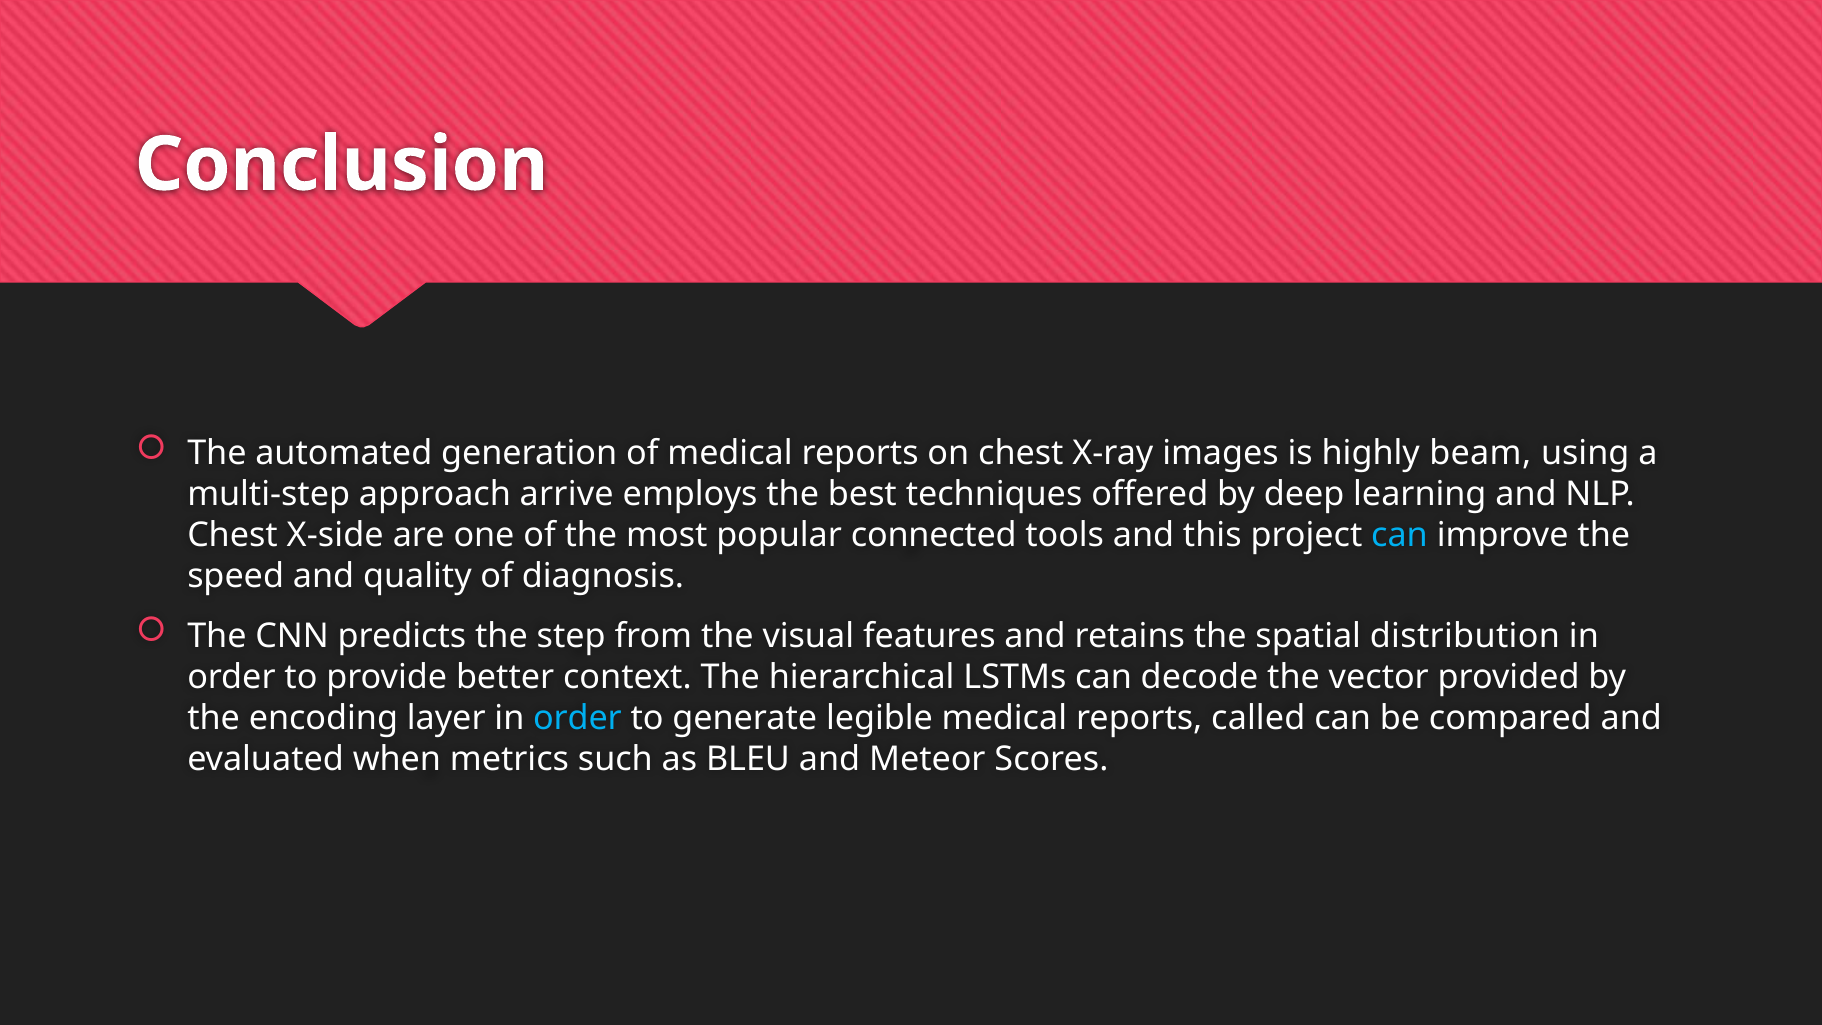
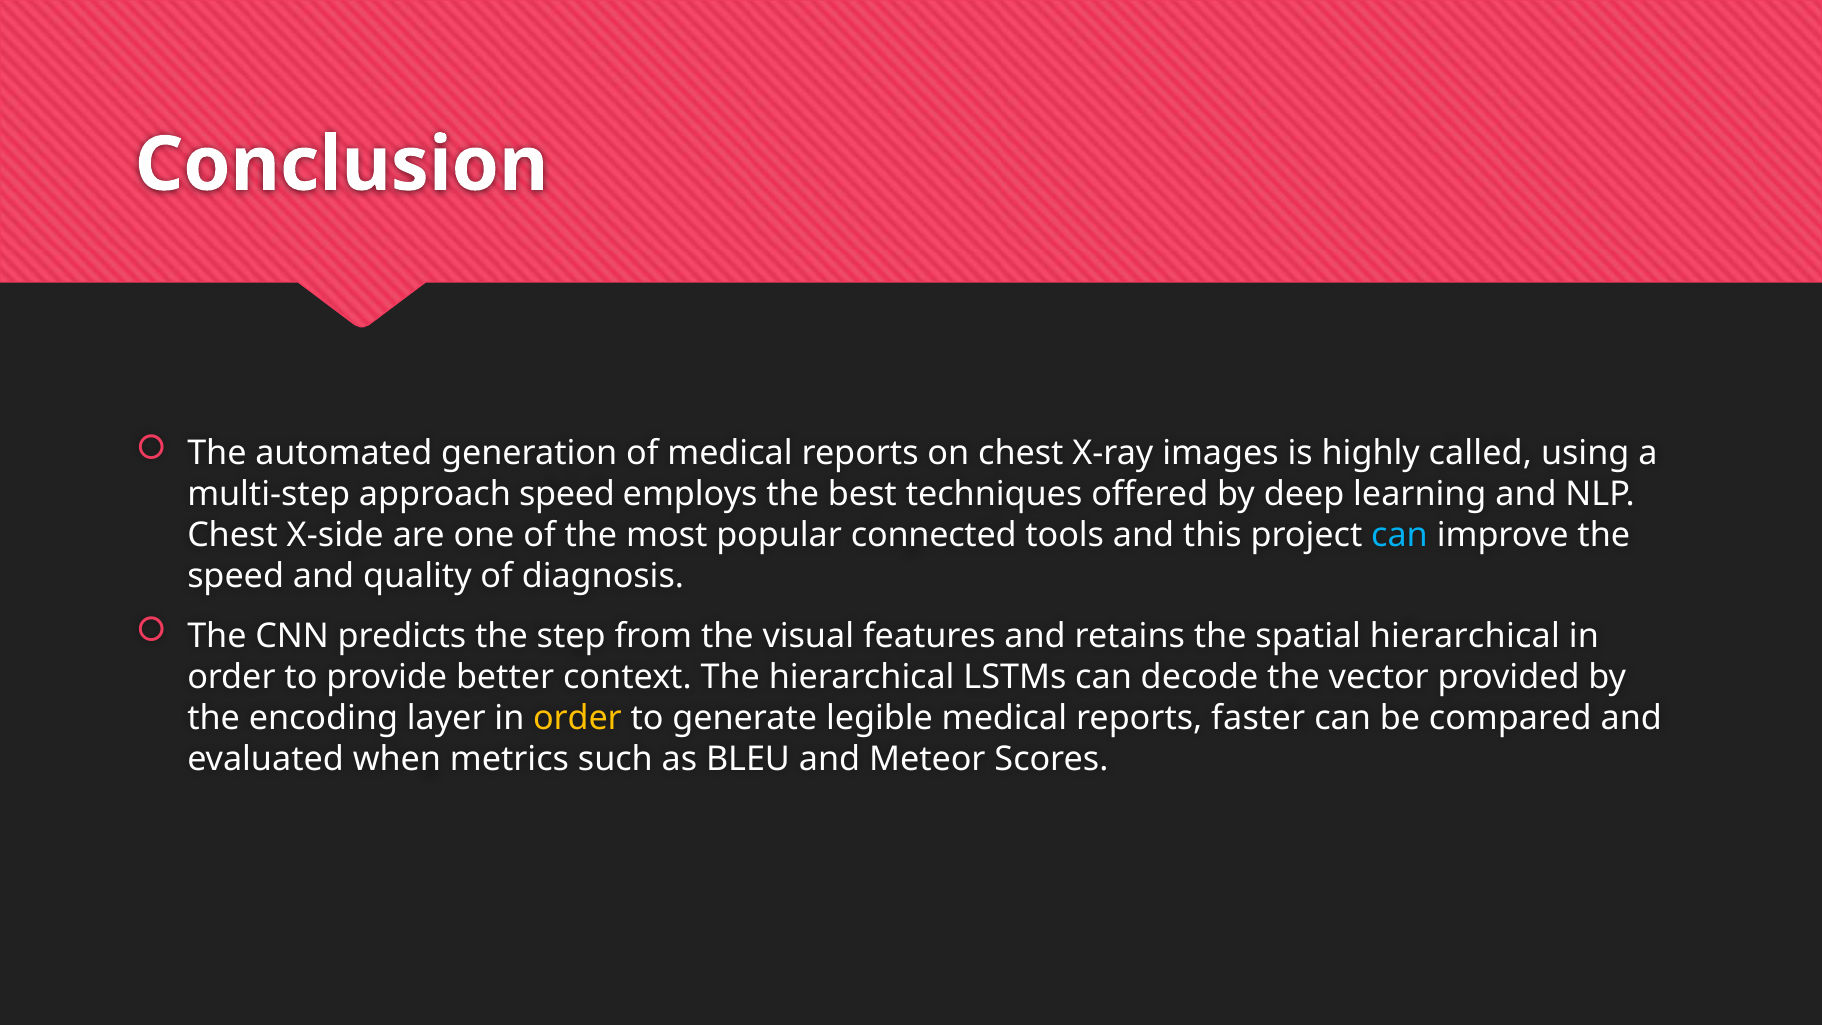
beam: beam -> called (1480, 454)
approach arrive: arrive -> speed (567, 495)
spatial distribution: distribution -> hierarchical (1465, 636)
order colour: light blue -> yellow (578, 718)
called: called -> faster (1258, 718)
